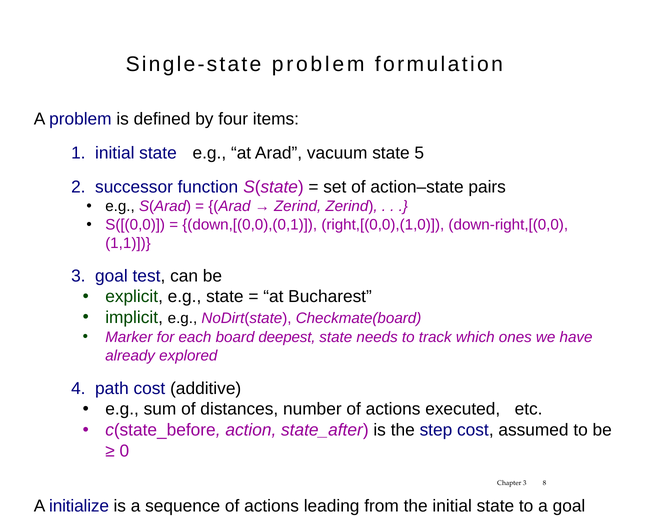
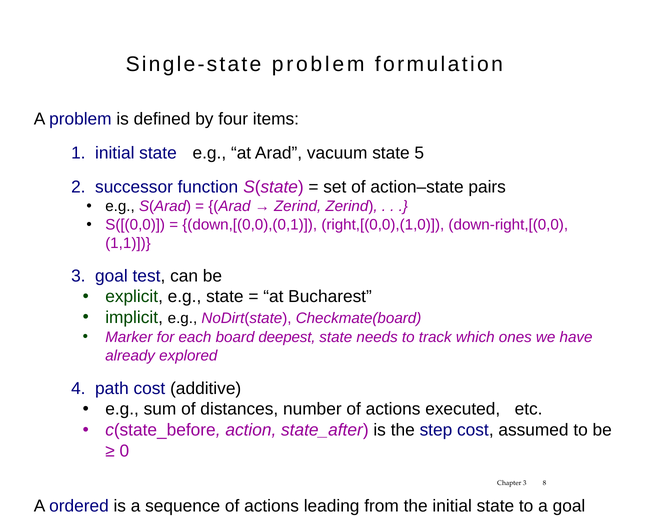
initialize: initialize -> ordered (79, 506)
